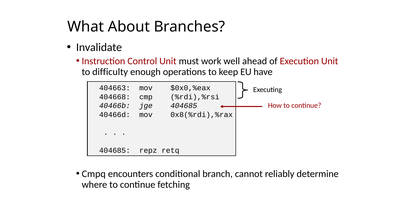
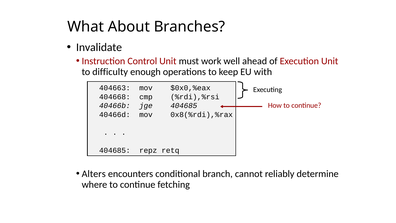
have: have -> with (263, 72)
Cmpq: Cmpq -> Alters (94, 174)
